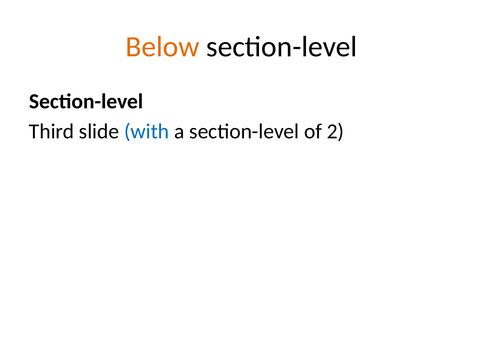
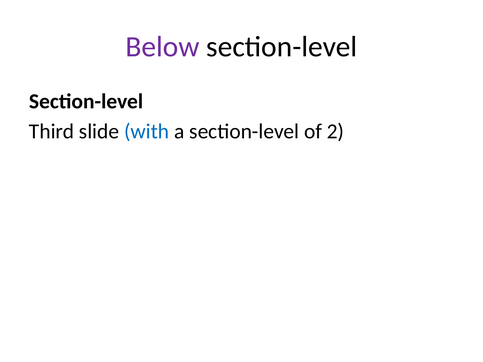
Below colour: orange -> purple (163, 47)
